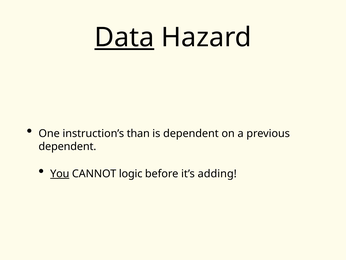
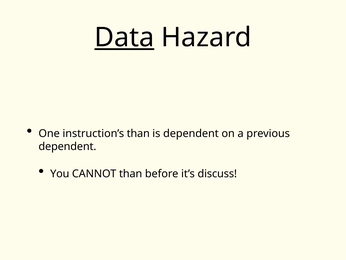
You underline: present -> none (60, 173)
CANNOT logic: logic -> than (131, 173)
adding: adding -> discuss (217, 173)
